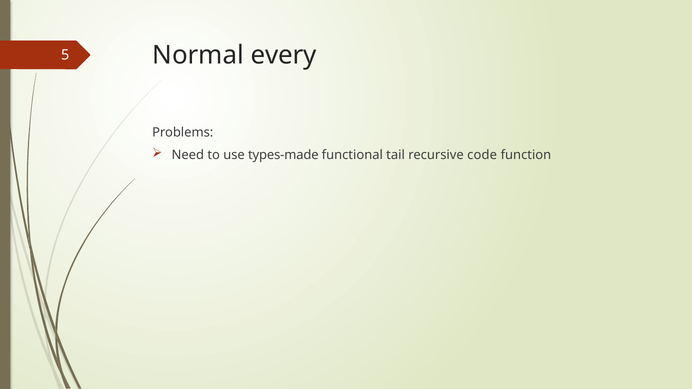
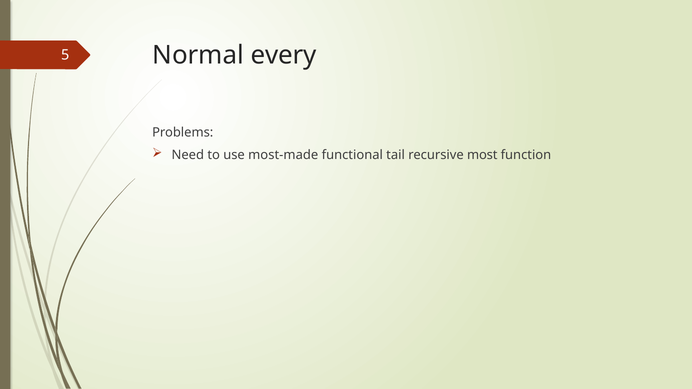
types-made: types-made -> most-made (283, 155)
code: code -> most (482, 155)
